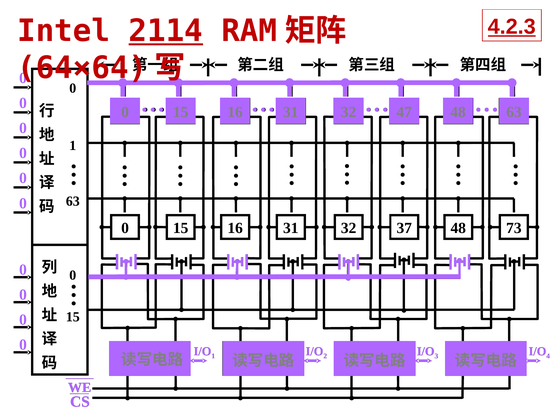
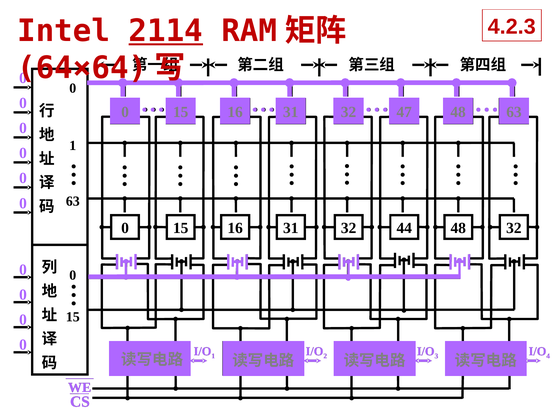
4.2.3 underline: present -> none (512, 27)
37: 37 -> 44 (404, 228)
32 73: 73 -> 32 (514, 228)
